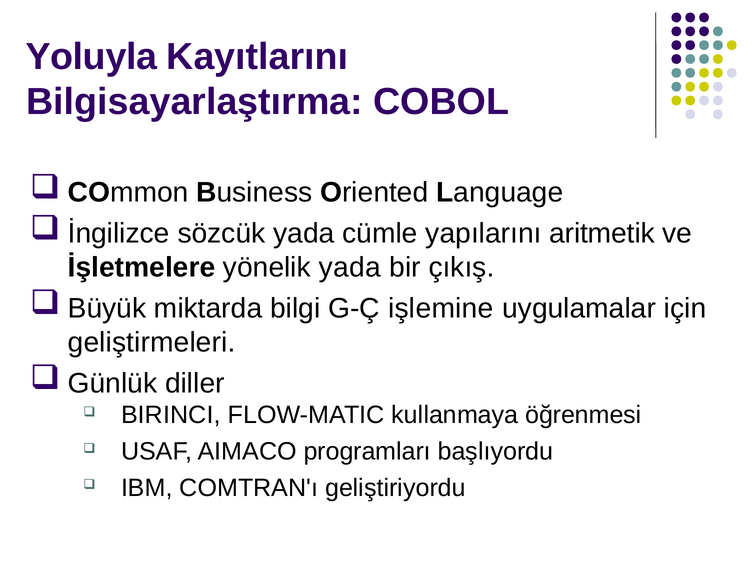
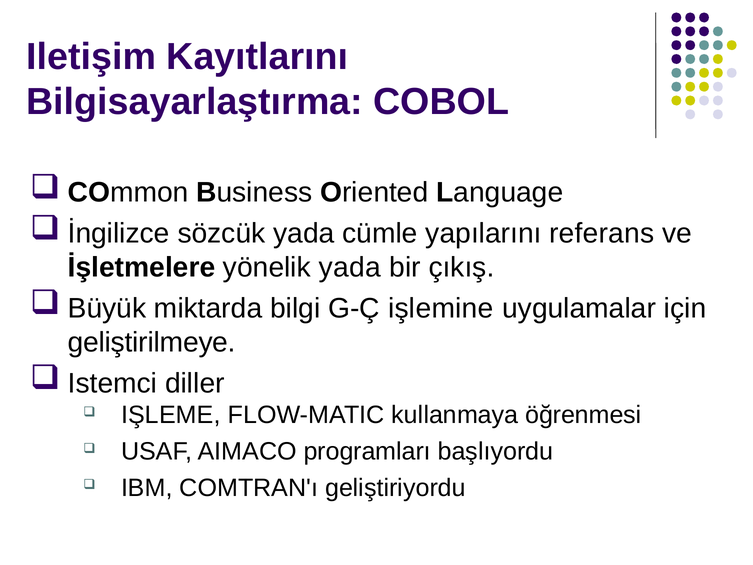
Yoluyla: Yoluyla -> Iletişim (91, 57)
aritmetik: aritmetik -> referans (602, 233)
geliştirmeleri: geliştirmeleri -> geliştirilmeye (152, 342)
Günlük: Günlük -> Istemci (112, 383)
BIRINCI: BIRINCI -> IŞLEME (171, 415)
